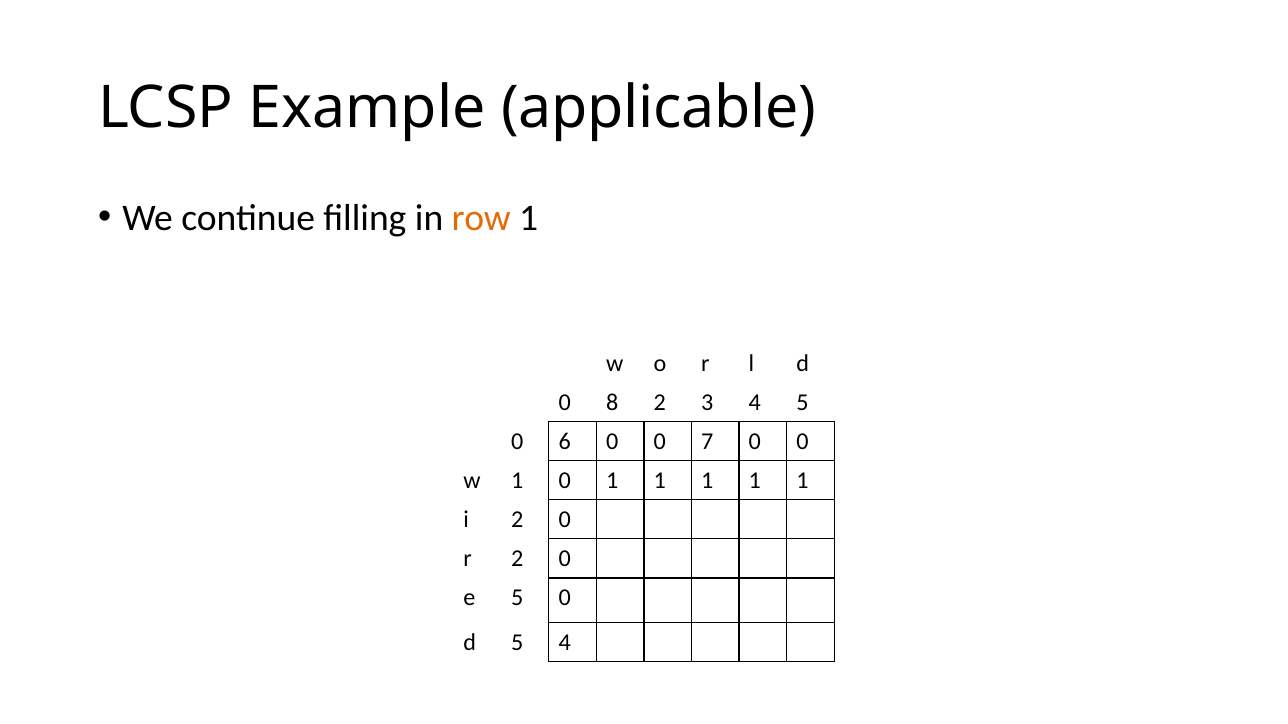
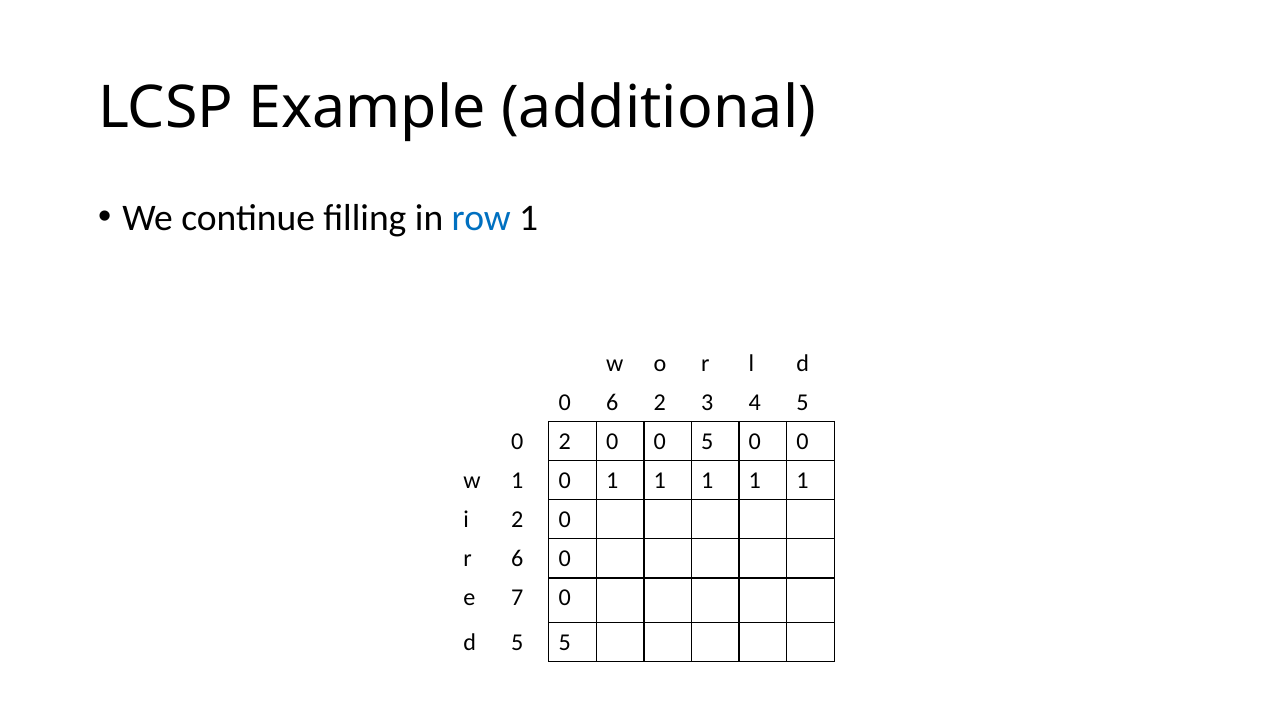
applicable: applicable -> additional (659, 108)
row colour: orange -> blue (481, 218)
0 8: 8 -> 6 (612, 402)
0 6: 6 -> 2 (565, 442)
0 7: 7 -> 5 (707, 442)
r 2: 2 -> 6 (517, 559)
e 5: 5 -> 7 (517, 598)
5 4: 4 -> 5 (565, 643)
